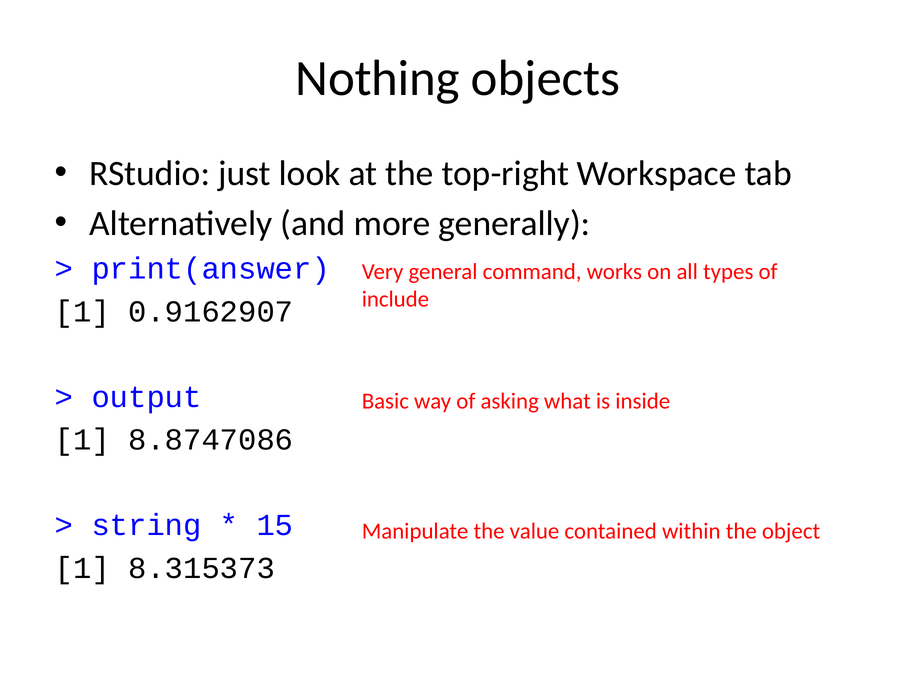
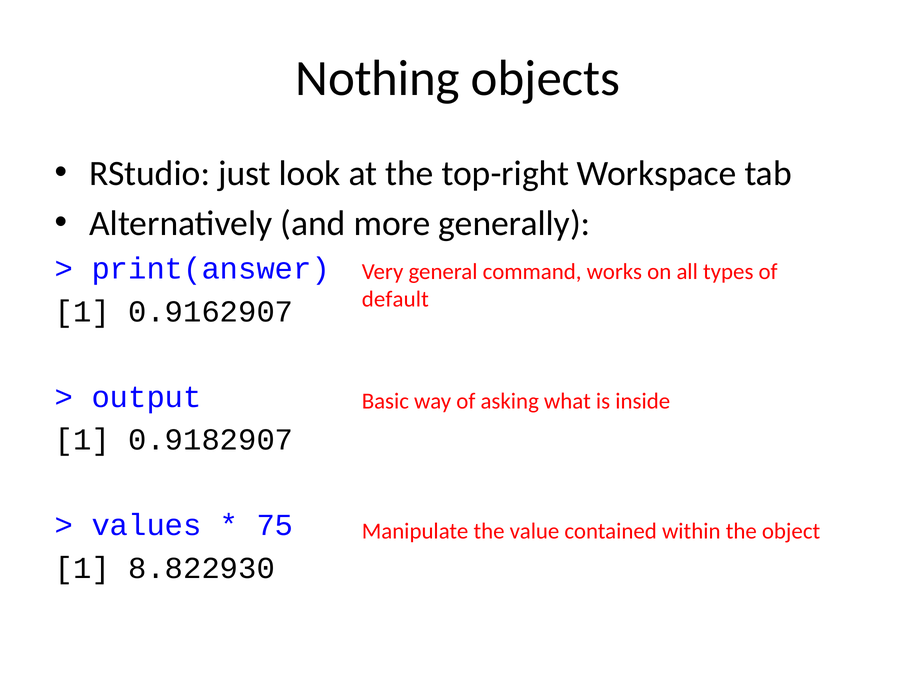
include: include -> default (395, 299)
8.8747086: 8.8747086 -> 0.9182907 (211, 440)
string: string -> values (147, 525)
15: 15 -> 75 (275, 525)
8.315373: 8.315373 -> 8.822930 (202, 568)
